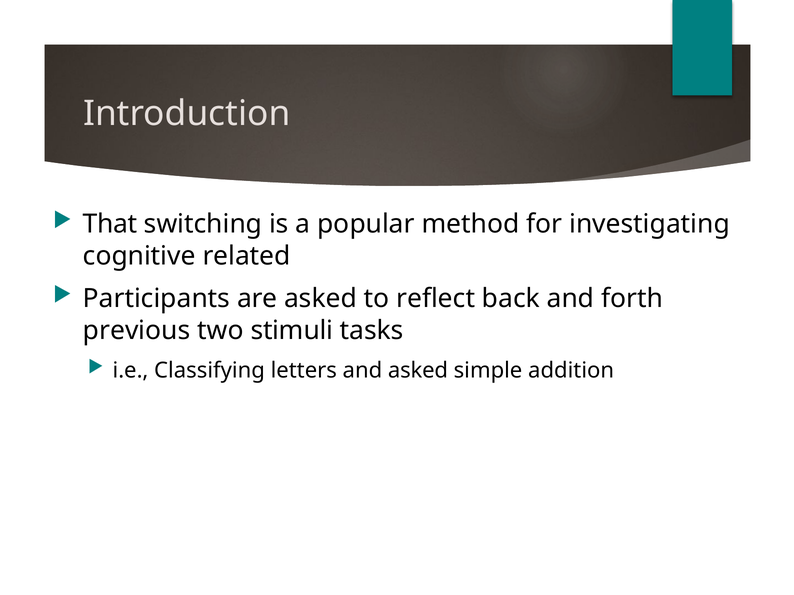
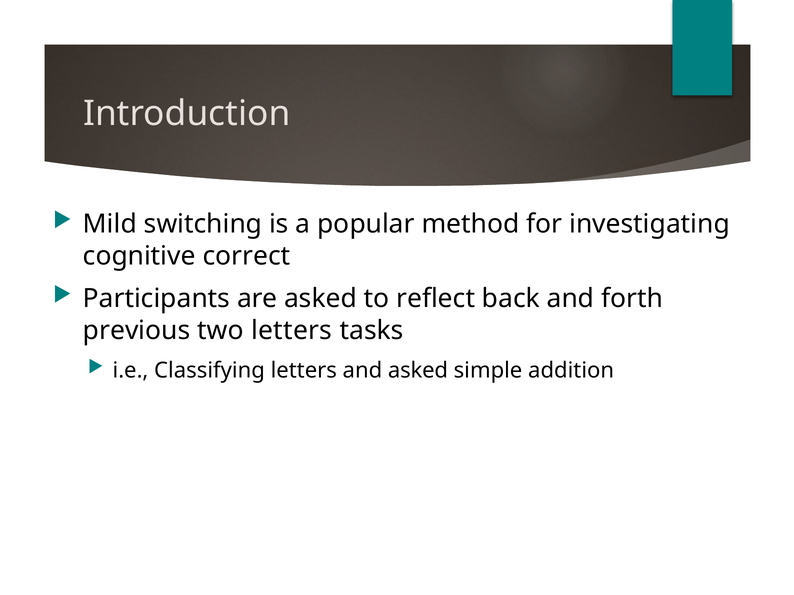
That: That -> Mild (110, 224)
related: related -> correct (246, 256)
two stimuli: stimuli -> letters (292, 331)
